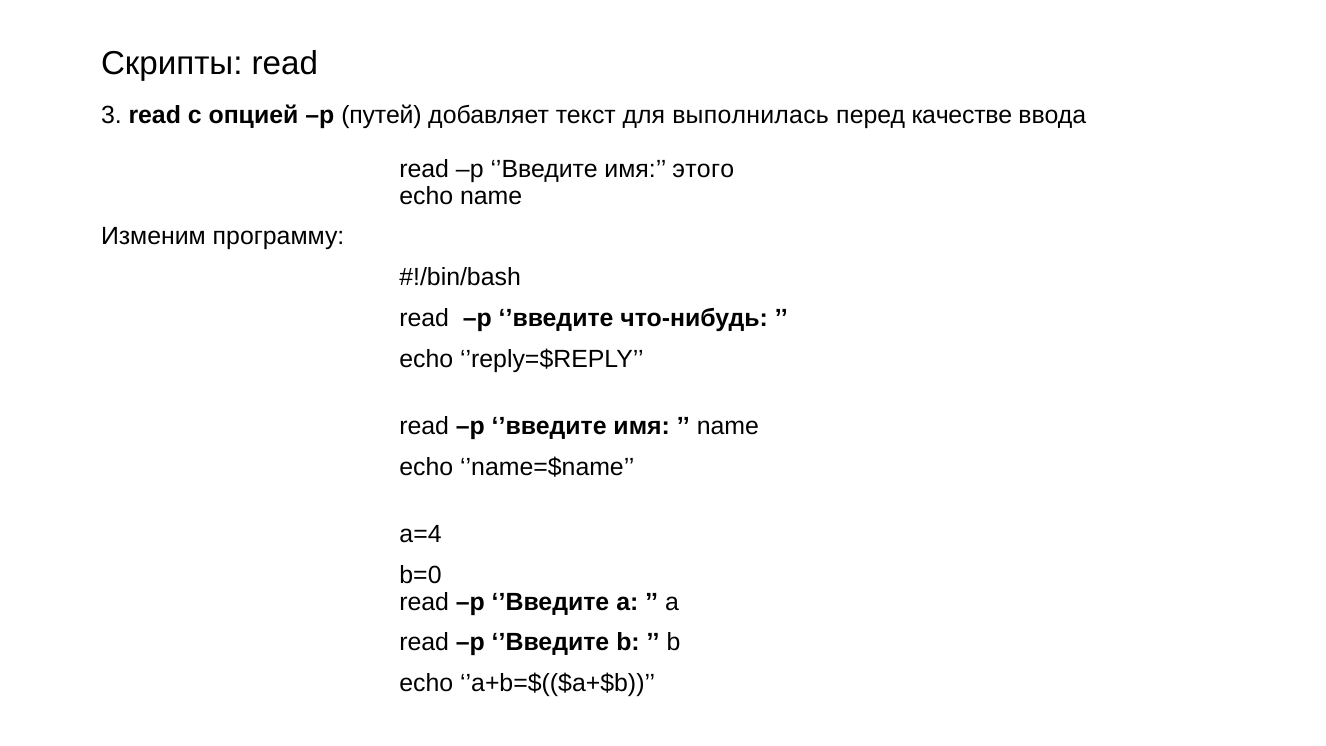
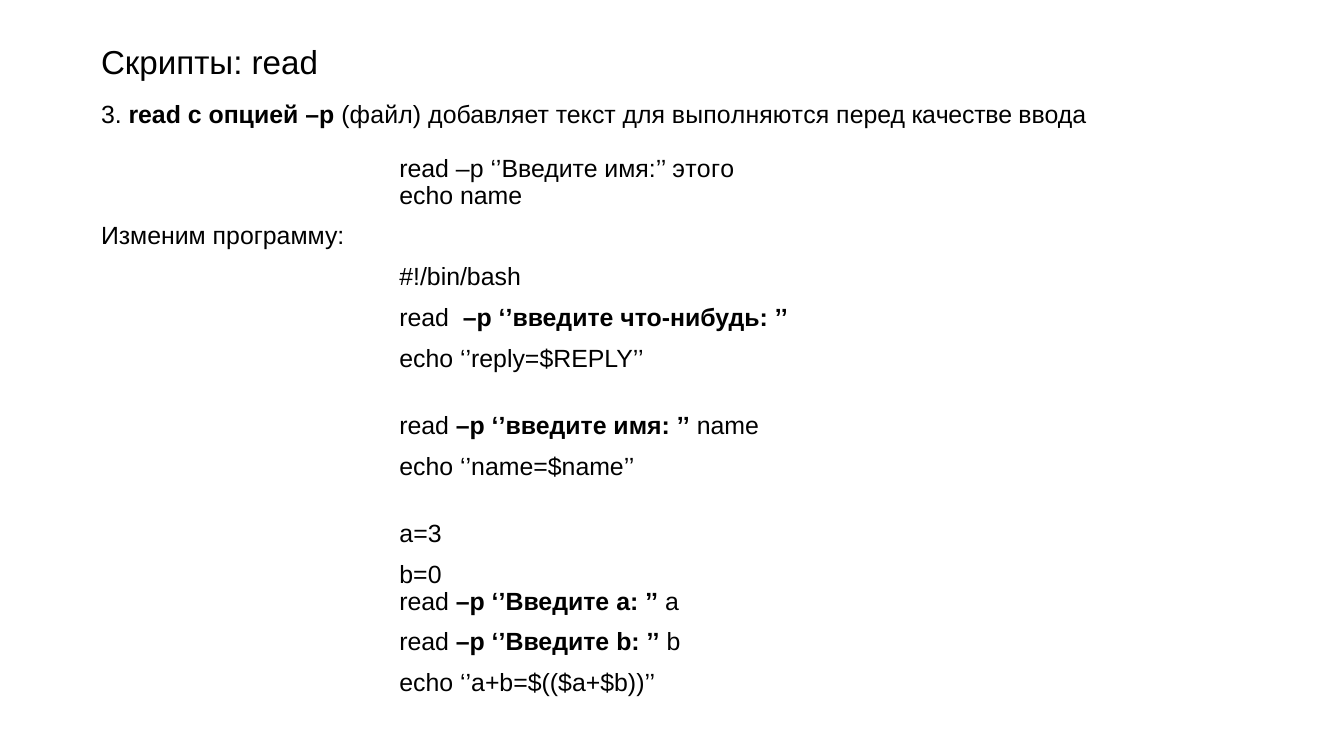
путей: путей -> файл (381, 115)
выполнилась: выполнилась -> выполняются (751, 115)
a=4: a=4 -> a=3 (421, 534)
